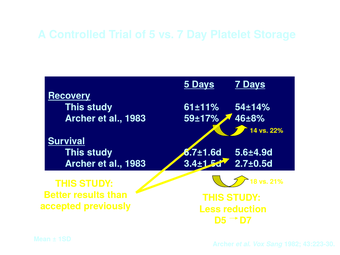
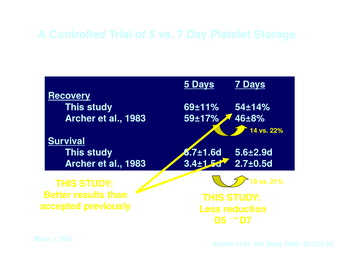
61±11%: 61±11% -> 69±11% (202, 107)
5.6±4.9d: 5.6±4.9d -> 5.6±2.9d (254, 153)
